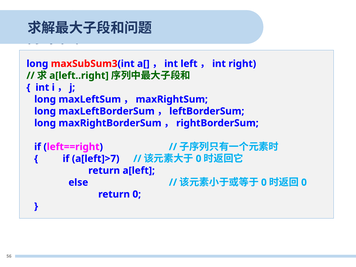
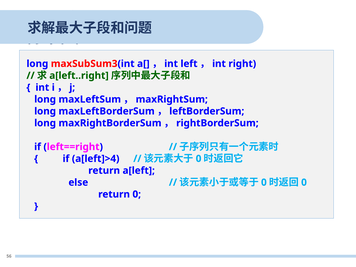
a[left]>7: a[left]>7 -> a[left]>4 (96, 159)
